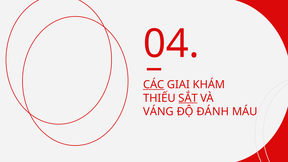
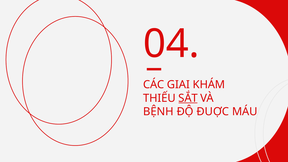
CÁC underline: present -> none (154, 85)
VÁNG: VÁNG -> BỆNH (158, 112)
ĐÁNH: ĐÁNH -> ĐUỢC (213, 112)
